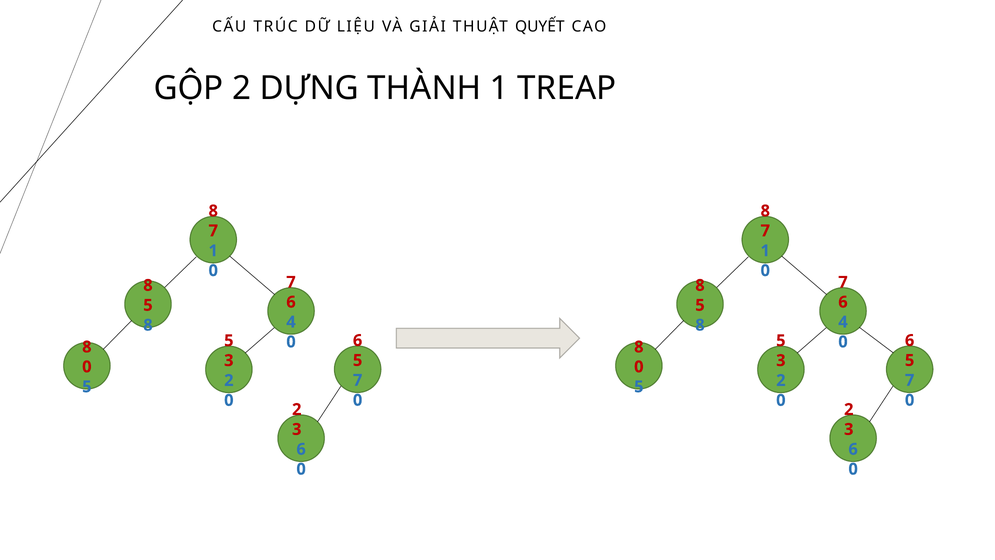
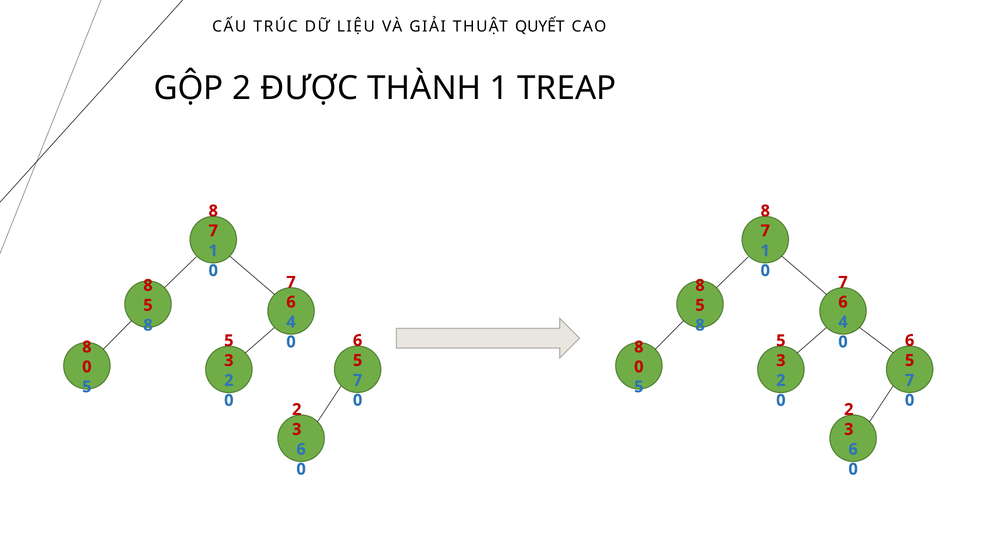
DỰNG: DỰNG -> ĐƯỢC (309, 88)
